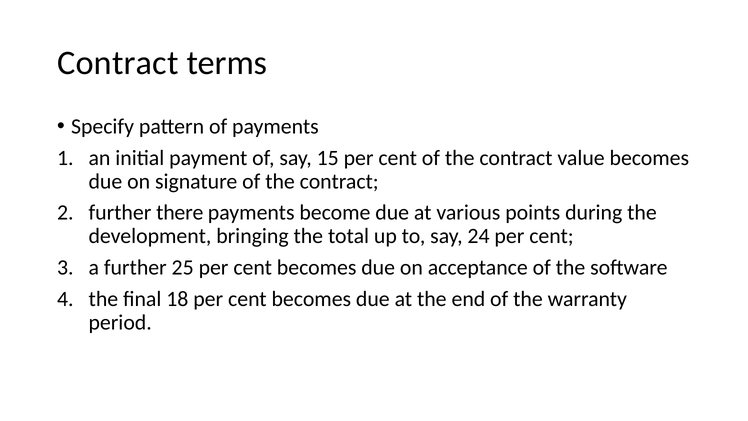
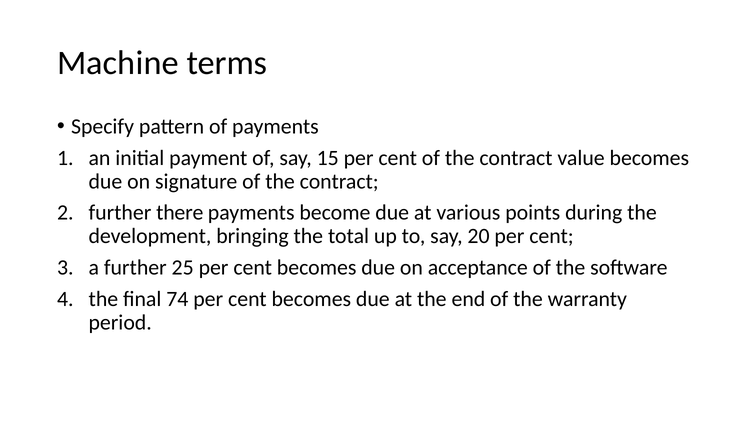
Contract: Contract -> Machine (118, 63)
24: 24 -> 20 (479, 236)
18: 18 -> 74 (177, 299)
